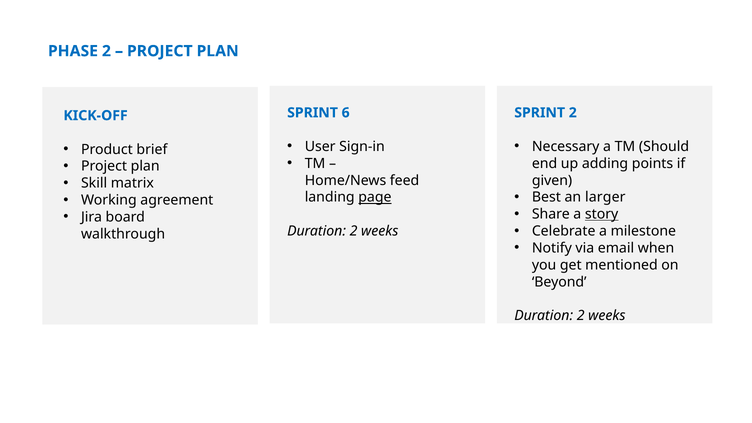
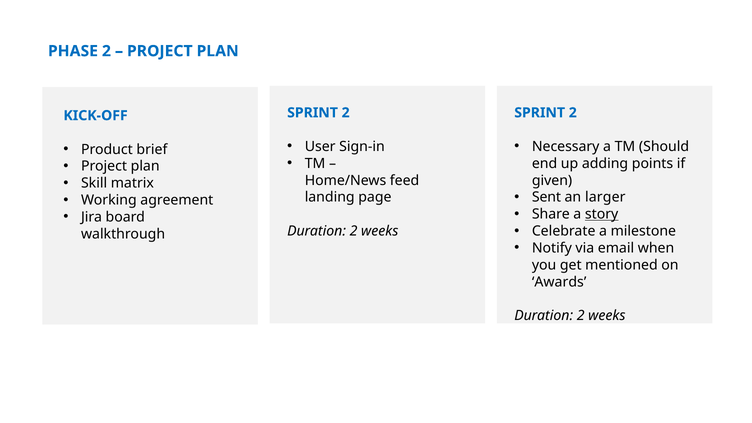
6: 6 -> 2 (346, 113)
Best: Best -> Sent (546, 197)
page underline: present -> none (375, 197)
Beyond: Beyond -> Awards (559, 282)
